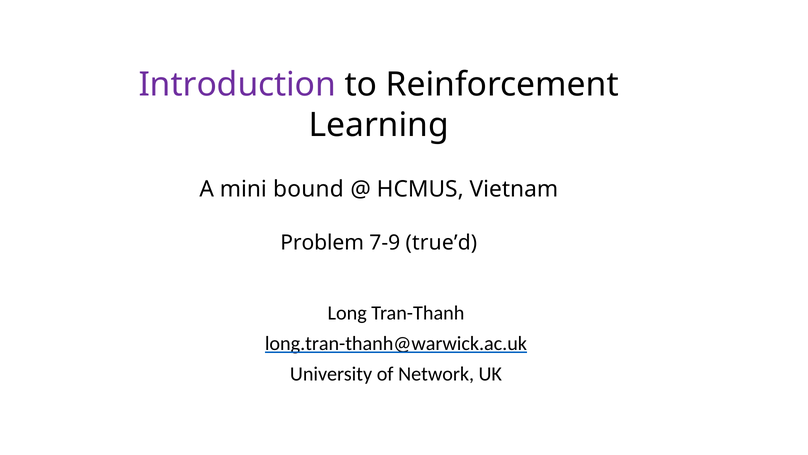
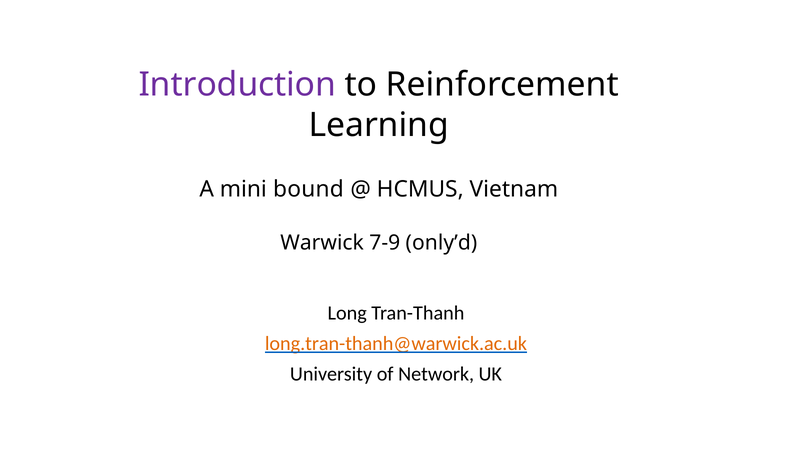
Problem: Problem -> Warwick (322, 243)
true’d: true’d -> only’d (441, 243)
long.tran-thanh@warwick.ac.uk colour: black -> orange (396, 343)
